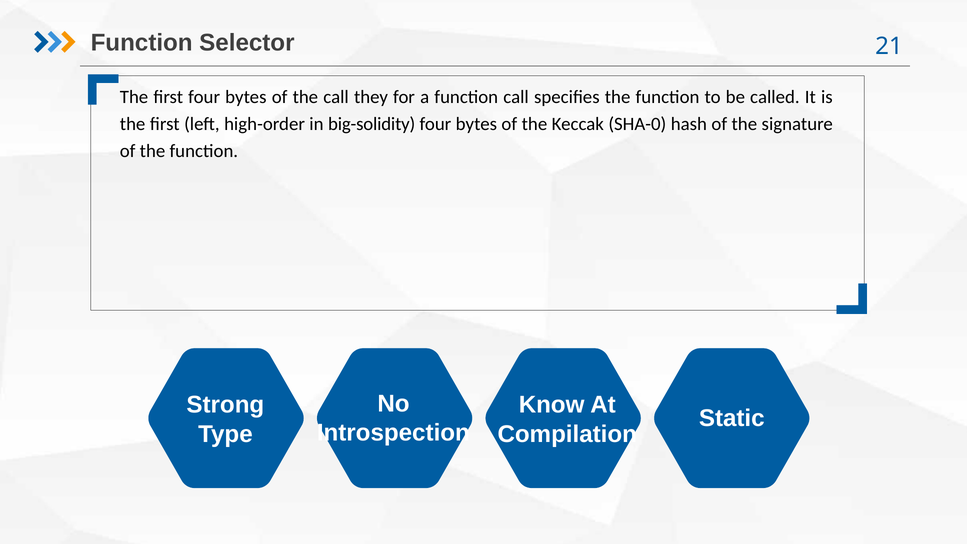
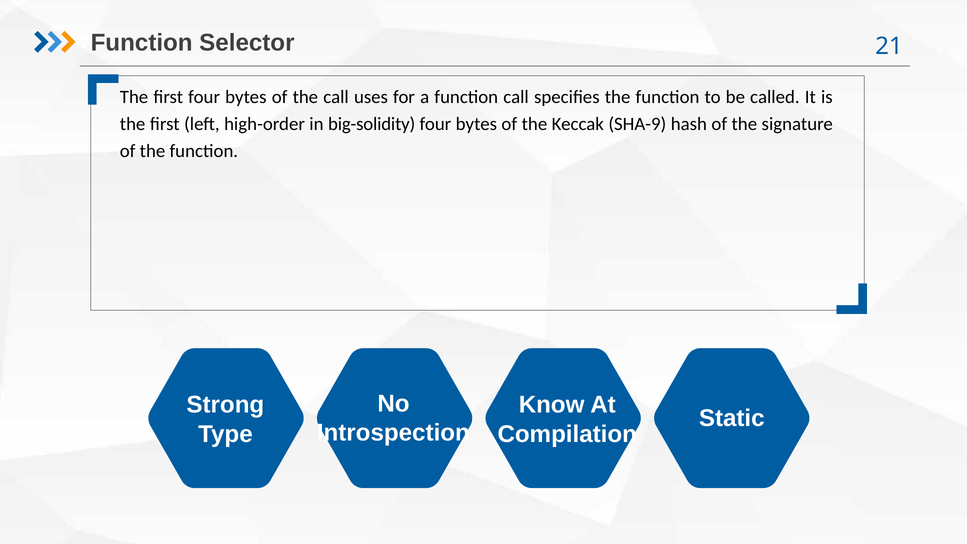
they: they -> uses (371, 97)
SHA-0: SHA-0 -> SHA-9 (637, 124)
